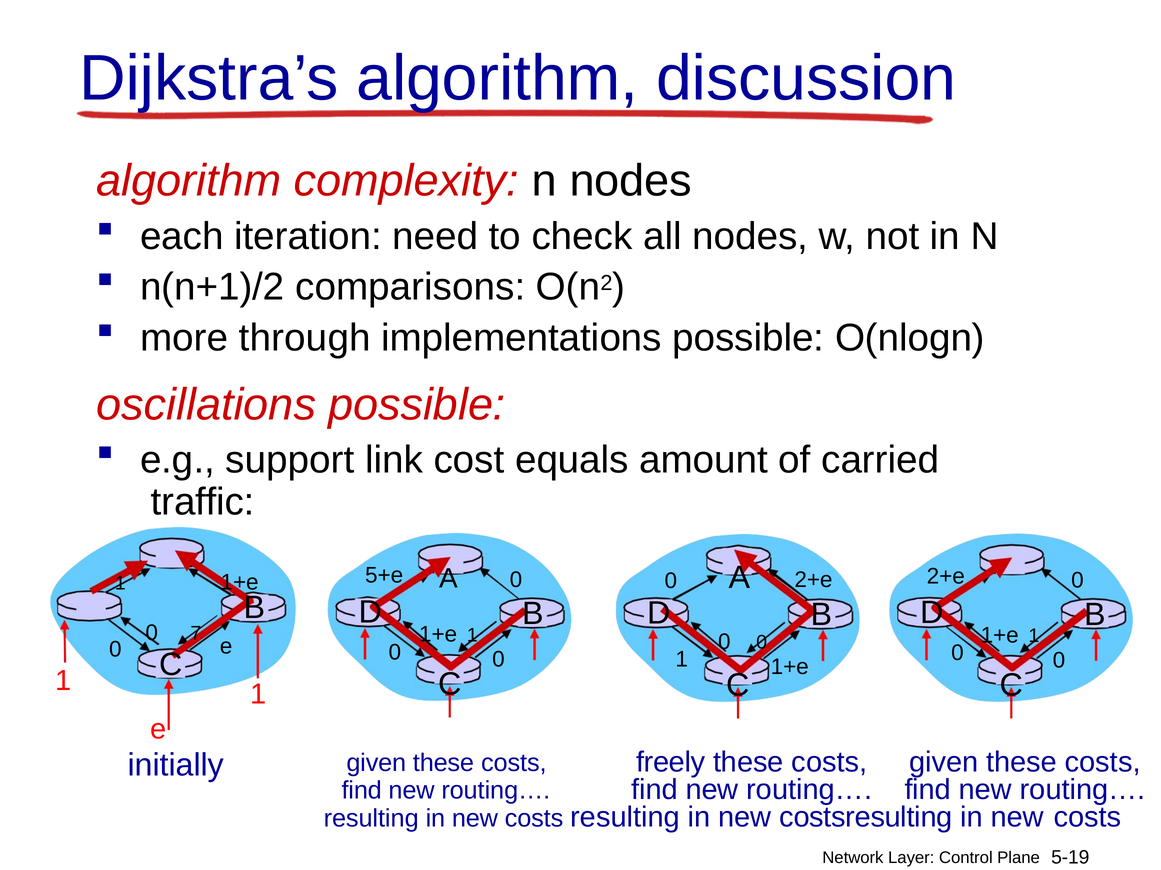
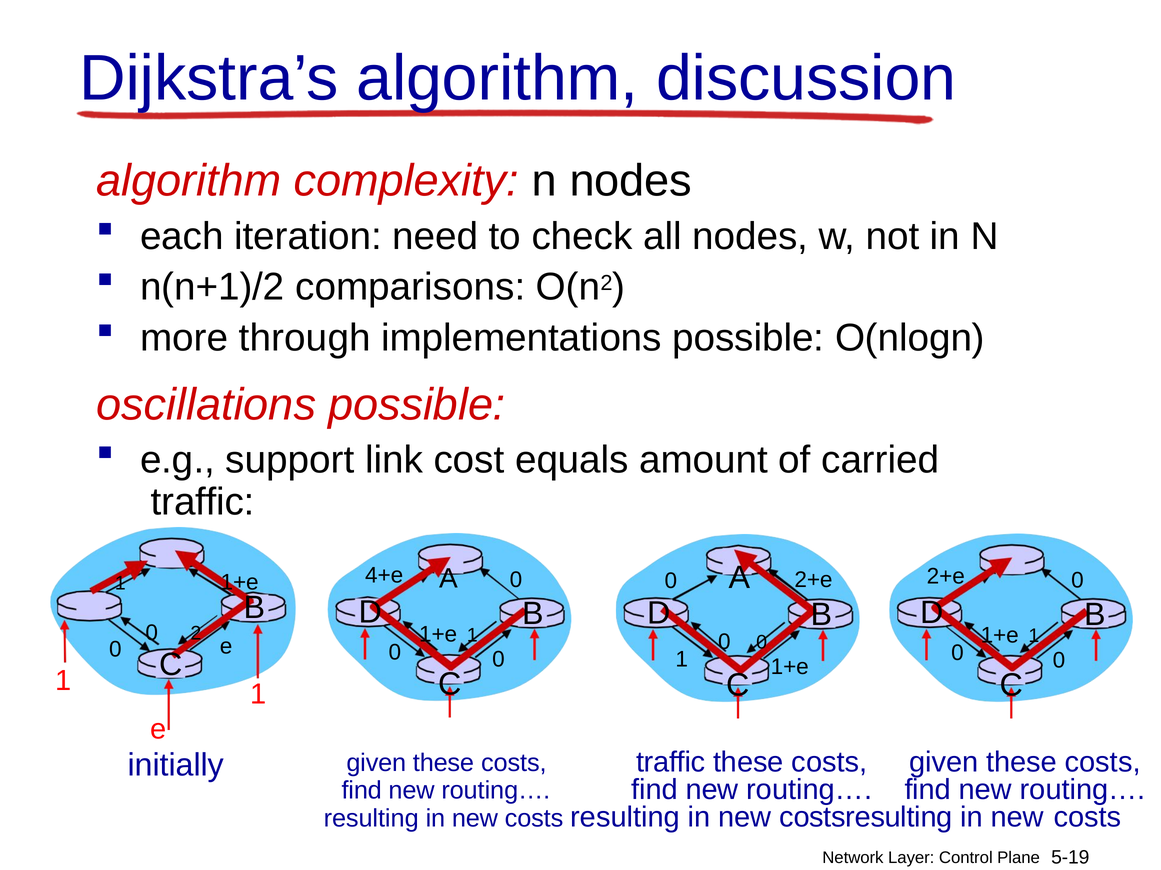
5+e: 5+e -> 4+e (384, 576)
0 7: 7 -> 2 (196, 634)
costs freely: freely -> traffic (671, 763)
